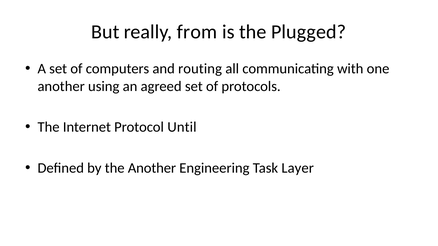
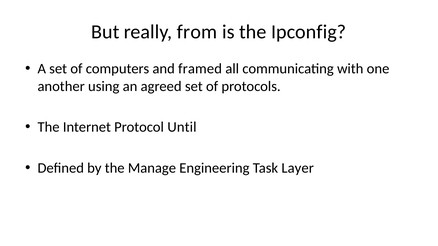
Plugged: Plugged -> Ipconfig (309, 32)
routing: routing -> framed (200, 69)
the Another: Another -> Manage (152, 168)
